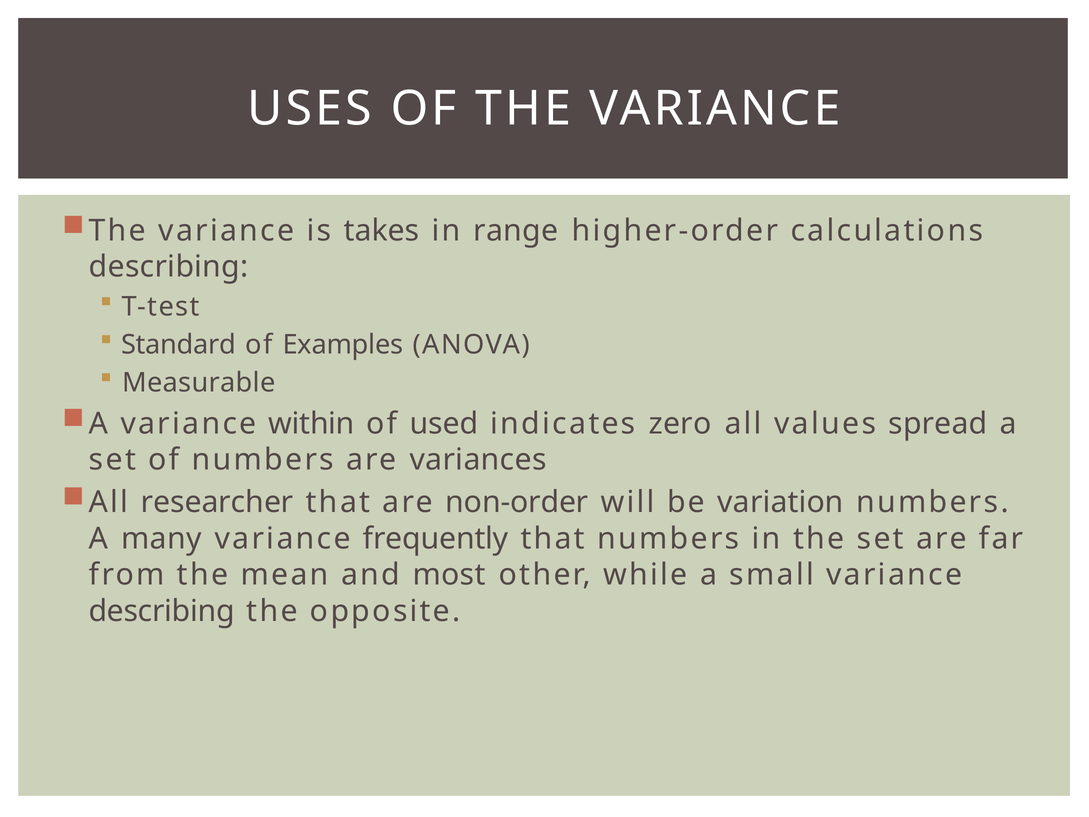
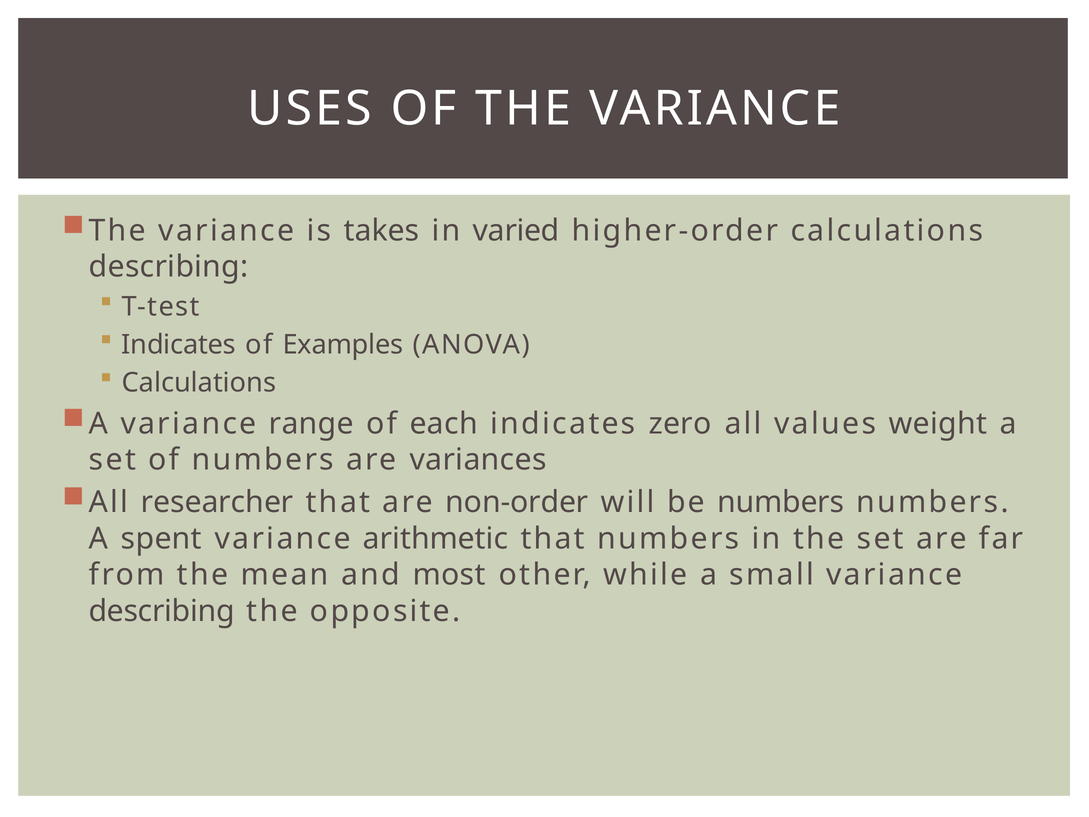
range: range -> varied (516, 230)
Standard: Standard -> Indicates (179, 345)
Measurable: Measurable -> Calculations (199, 383)
within: within -> range (311, 423)
used: used -> each (444, 423)
spread: spread -> weight (938, 423)
be variation: variation -> numbers (781, 502)
many: many -> spent (161, 538)
frequently: frequently -> arithmetic (436, 538)
